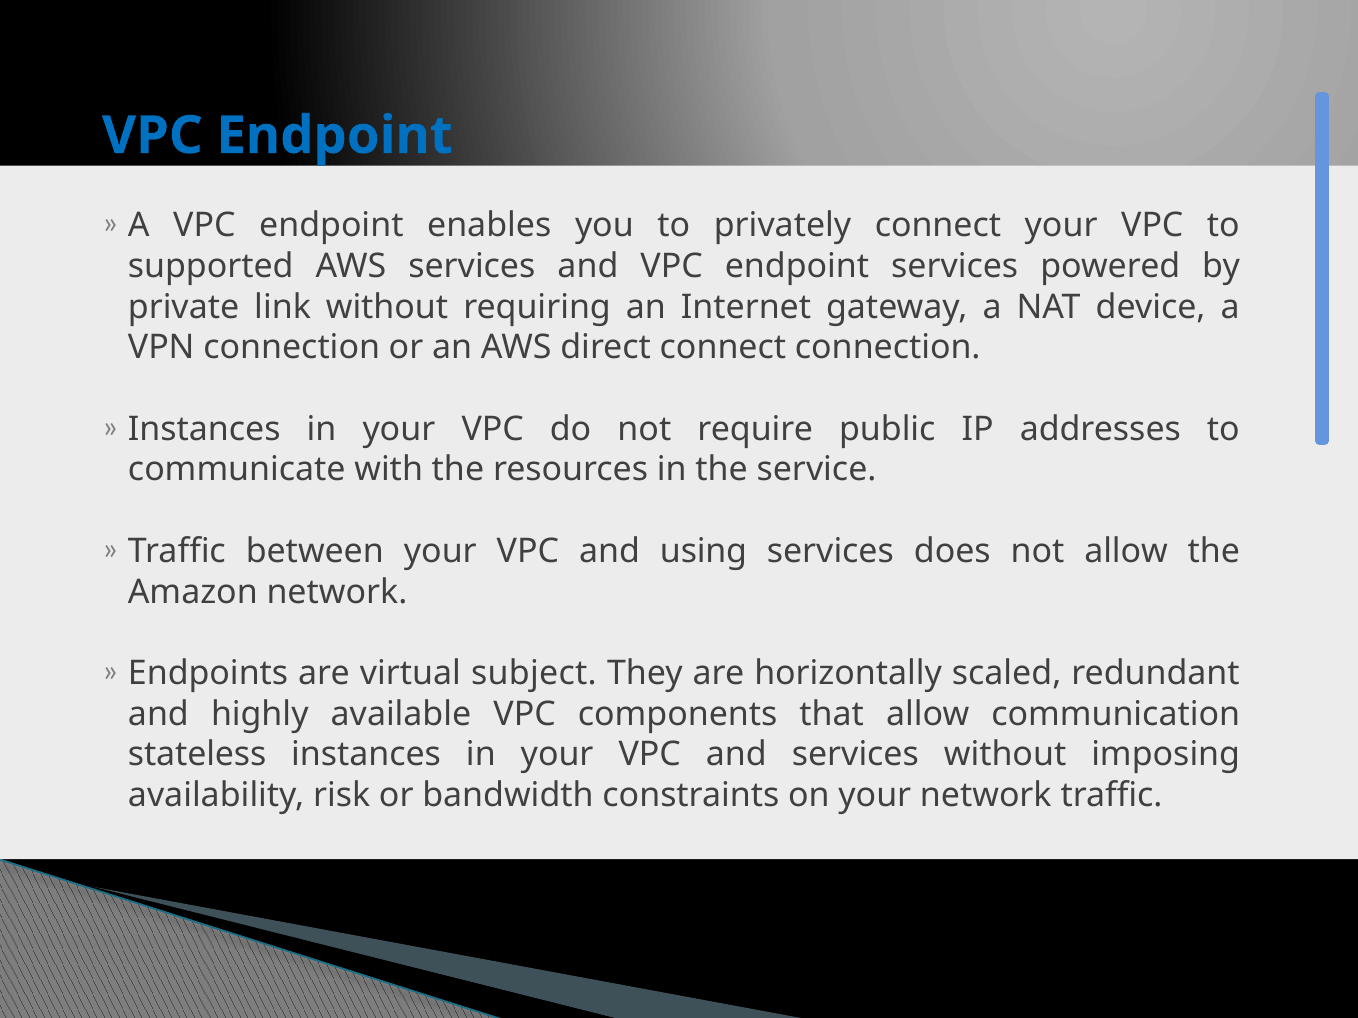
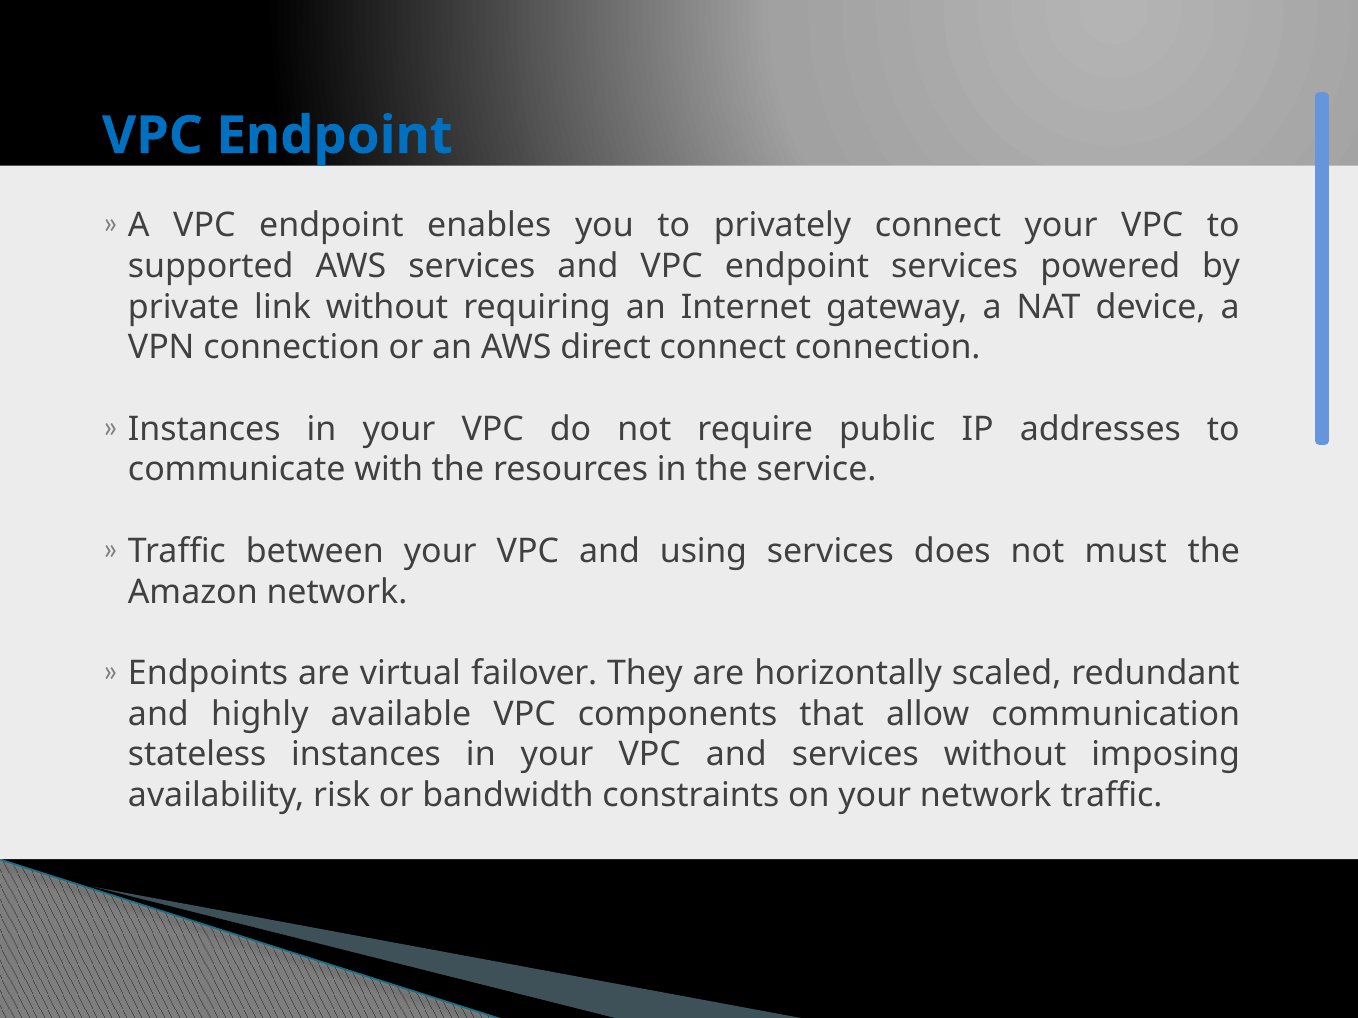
not allow: allow -> must (1126, 551)
subject: subject -> failover (534, 674)
